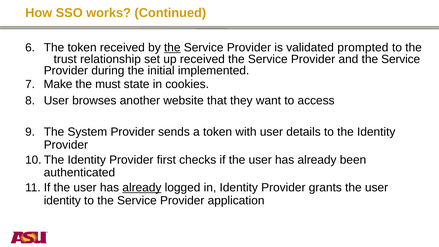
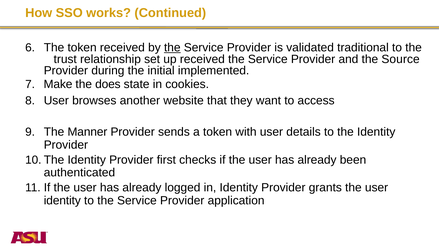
prompted: prompted -> traditional (363, 48)
and the Service: Service -> Source (401, 59)
must: must -> does (108, 84)
System: System -> Manner (87, 132)
already underline: present -> none (142, 188)
